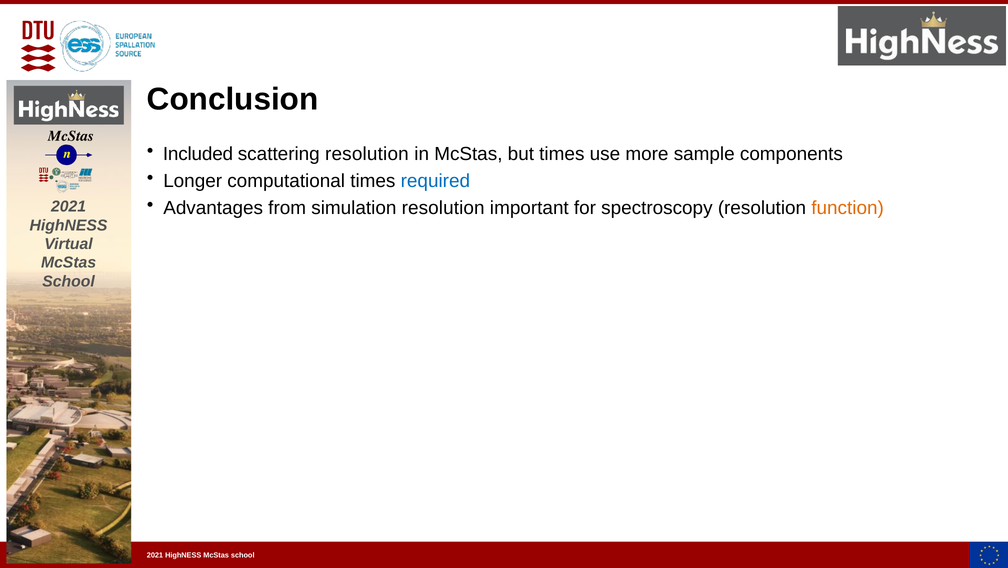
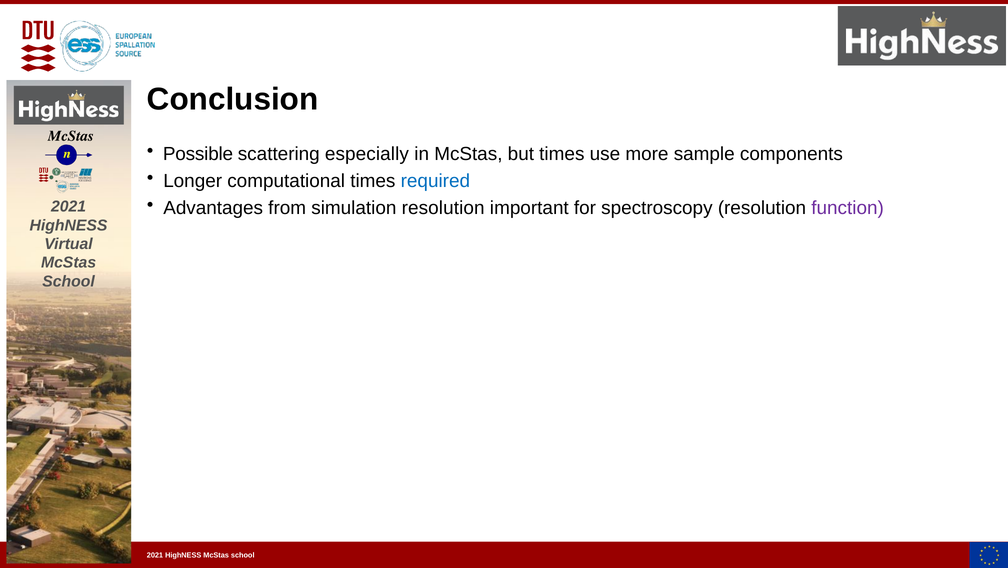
Included: Included -> Possible (198, 154)
scattering resolution: resolution -> especially (367, 154)
function colour: orange -> purple (848, 208)
